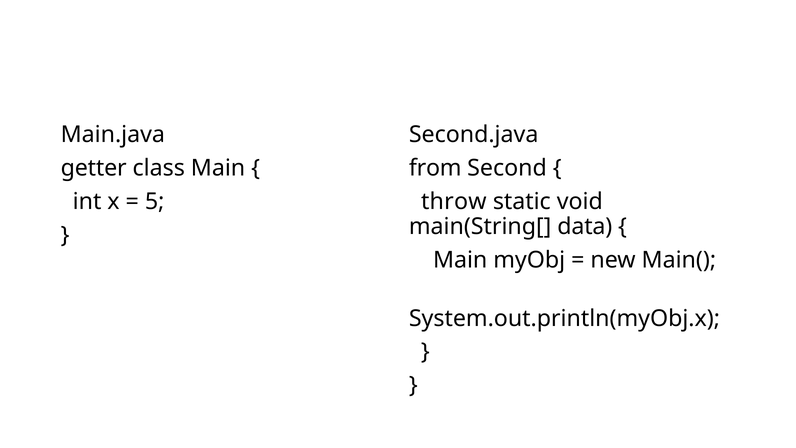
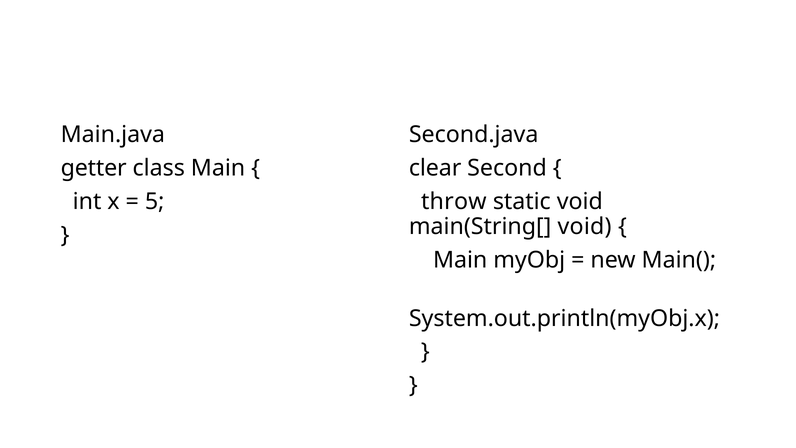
from: from -> clear (435, 168)
main(String[ data: data -> void (585, 226)
